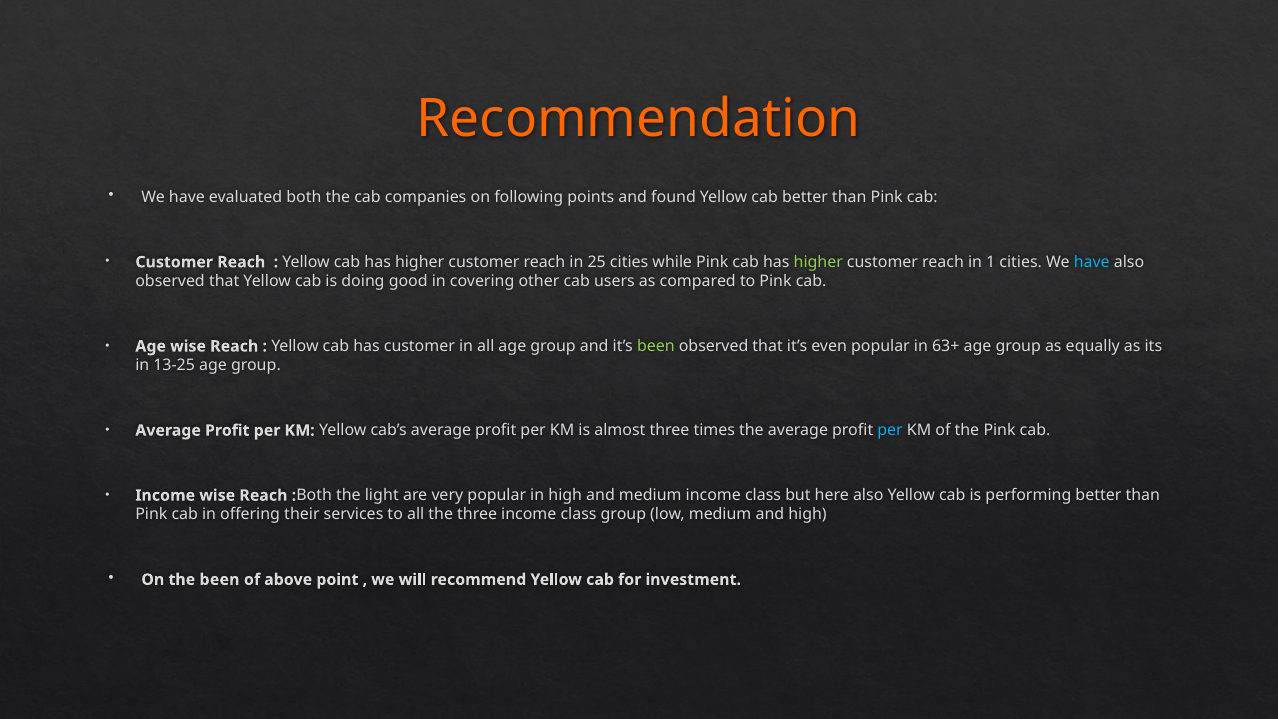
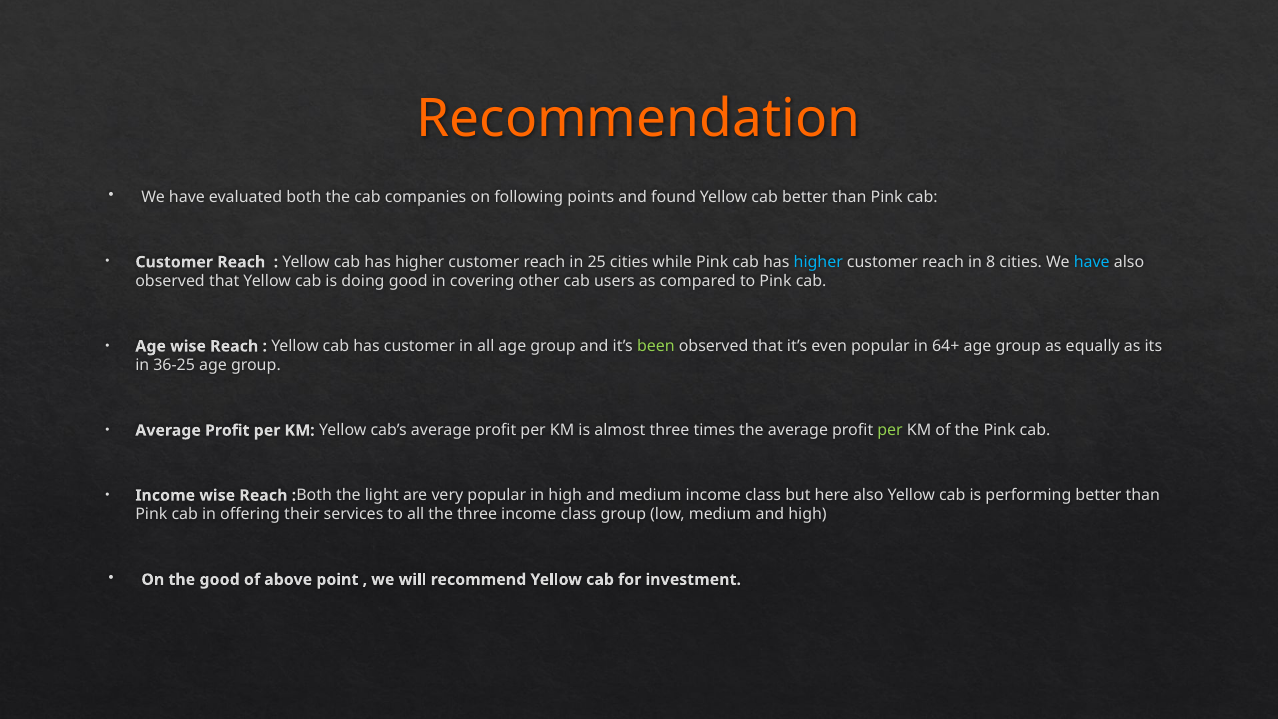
higher colour: light green -> light blue (818, 262)
1: 1 -> 8 (991, 262)
63+: 63+ -> 64+ (946, 346)
13-25: 13-25 -> 36-25 (174, 365)
per colour: light blue -> light green (890, 430)
the been: been -> good (220, 579)
